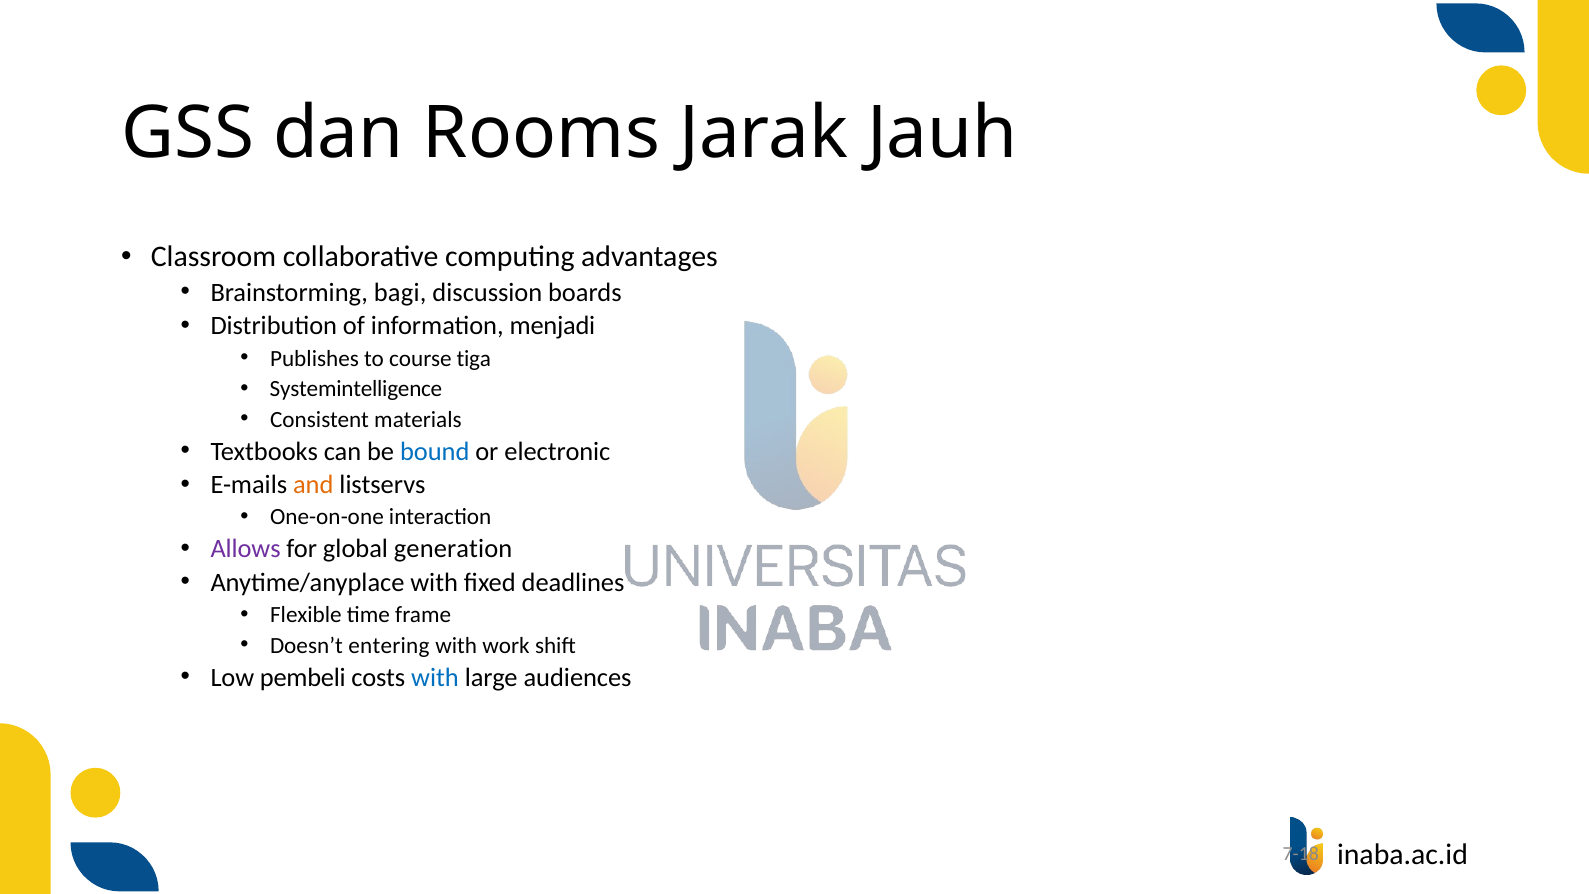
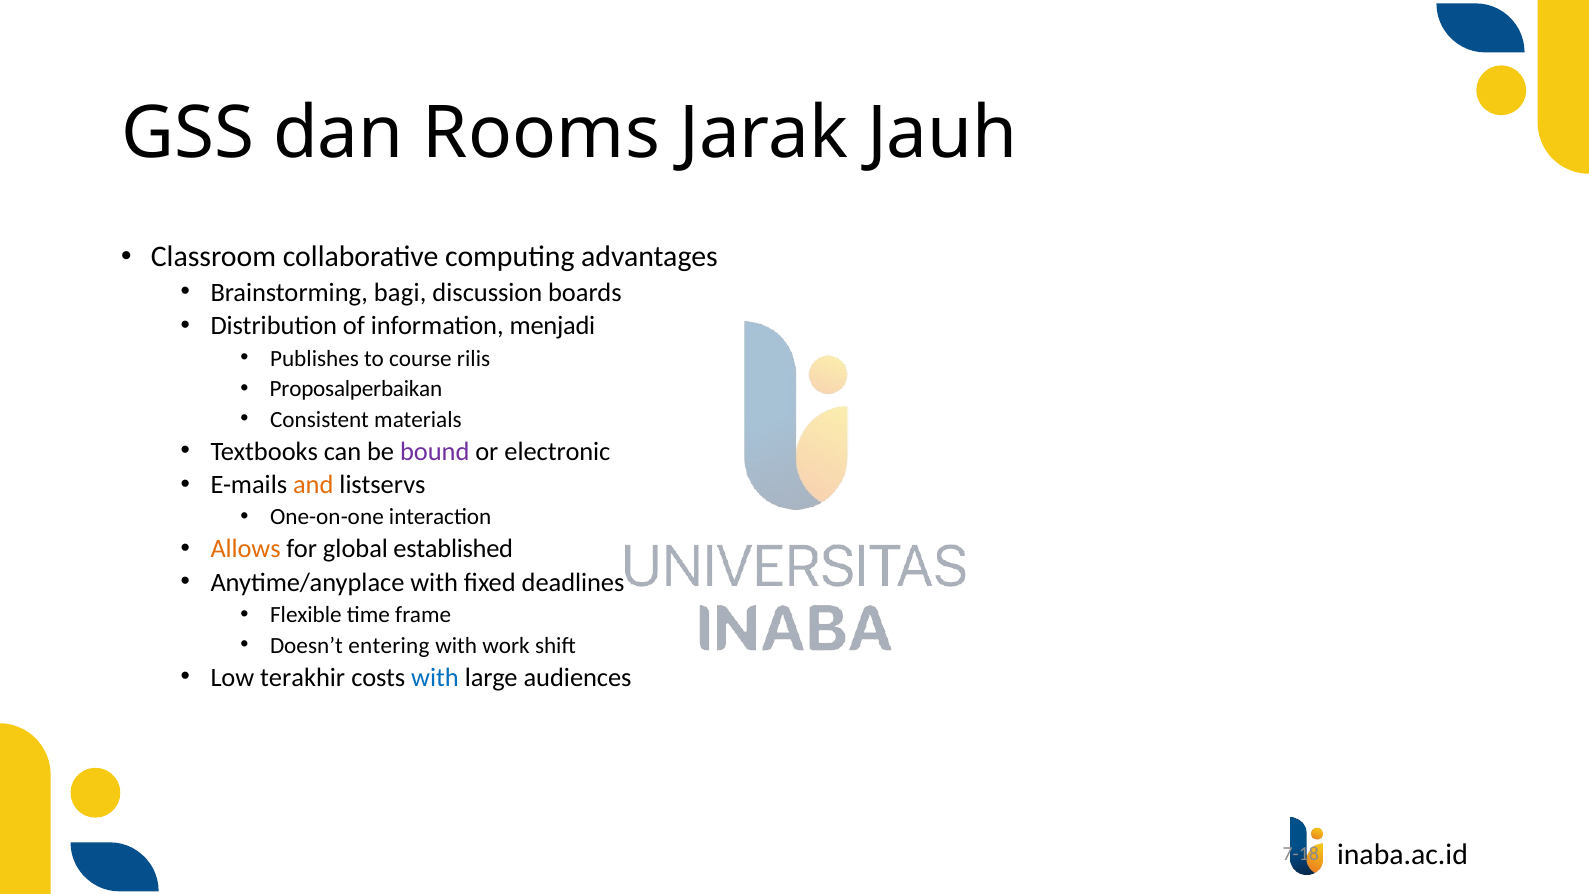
tiga: tiga -> rilis (474, 358)
Systemintelligence: Systemintelligence -> Proposalperbaikan (356, 389)
bound colour: blue -> purple (435, 451)
Allows colour: purple -> orange (246, 549)
generation: generation -> established (453, 549)
pembeli: pembeli -> terakhir (303, 677)
